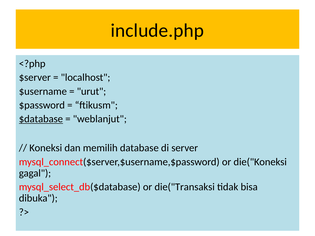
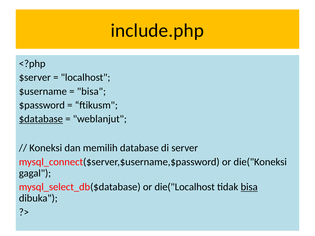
urut: urut -> bisa (91, 91)
die("Transaksi: die("Transaksi -> die("Localhost (185, 187)
bisa underline: none -> present (249, 187)
